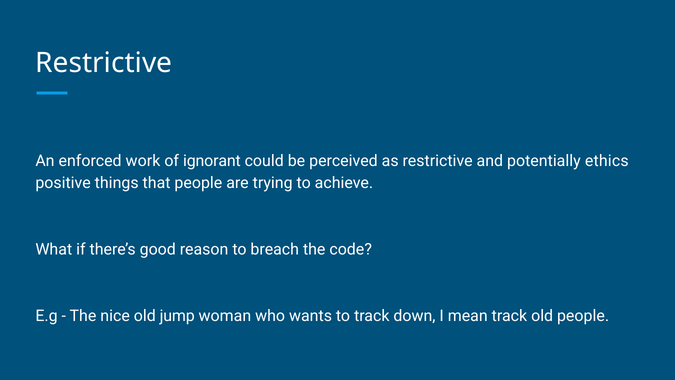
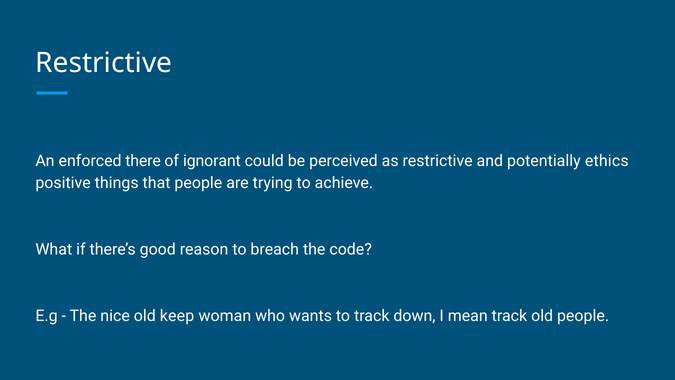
work: work -> there (143, 161)
jump: jump -> keep (177, 316)
